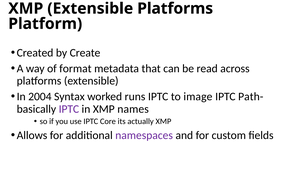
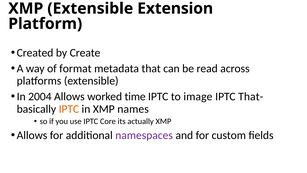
Extensible Platforms: Platforms -> Extension (175, 8)
2004 Syntax: Syntax -> Allows (69, 96)
runs: runs -> time (135, 96)
Path-: Path- -> That- (251, 96)
IPTC colour: purple -> orange (69, 109)
